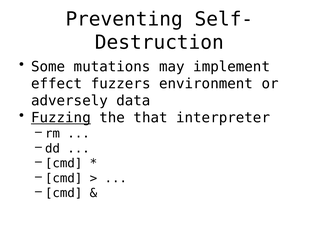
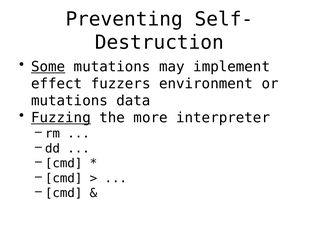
Some underline: none -> present (48, 67)
adversely: adversely -> mutations (69, 101)
that: that -> more (151, 118)
